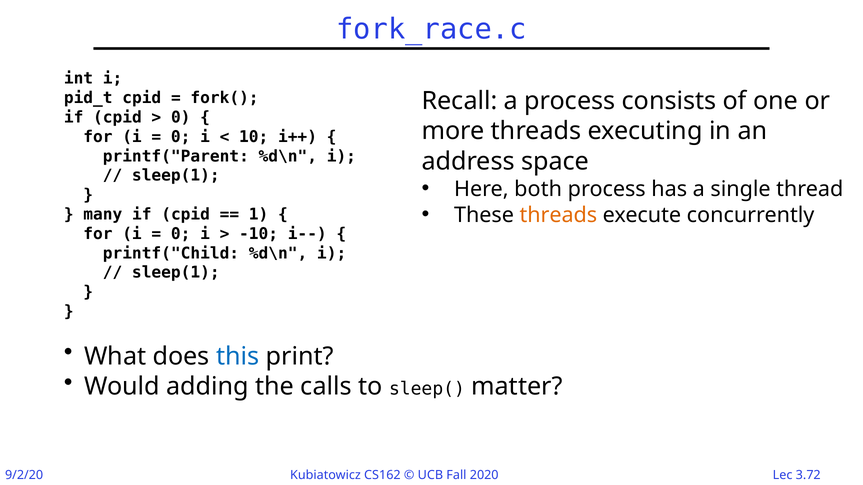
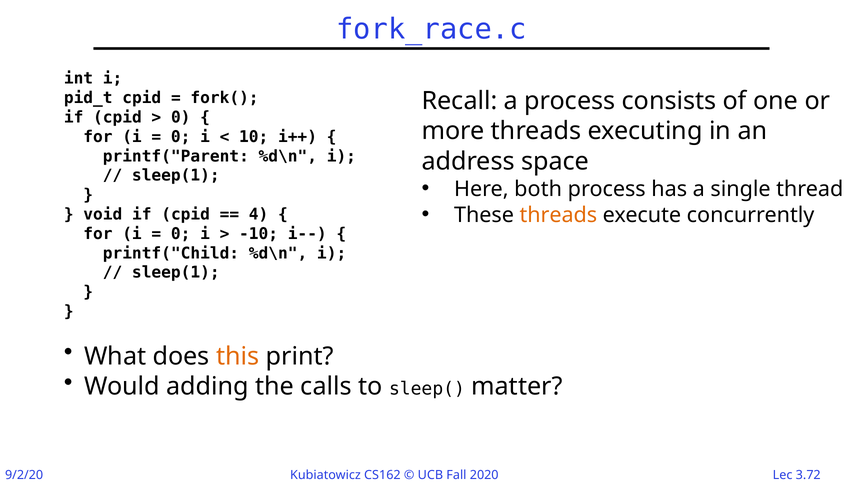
many: many -> void (103, 215)
1: 1 -> 4 (259, 215)
this colour: blue -> orange (238, 357)
